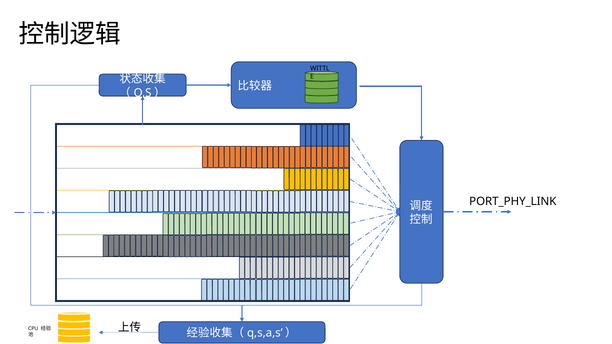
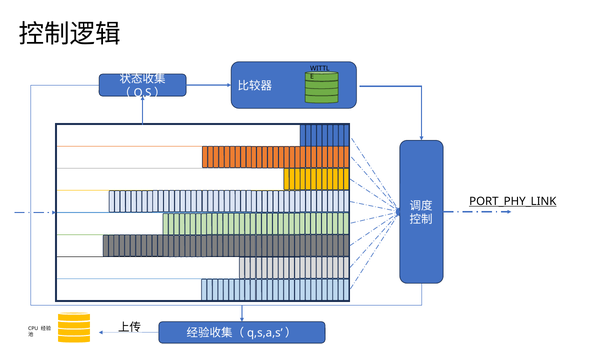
PORT_PHY_LINK underline: none -> present (513, 202)
